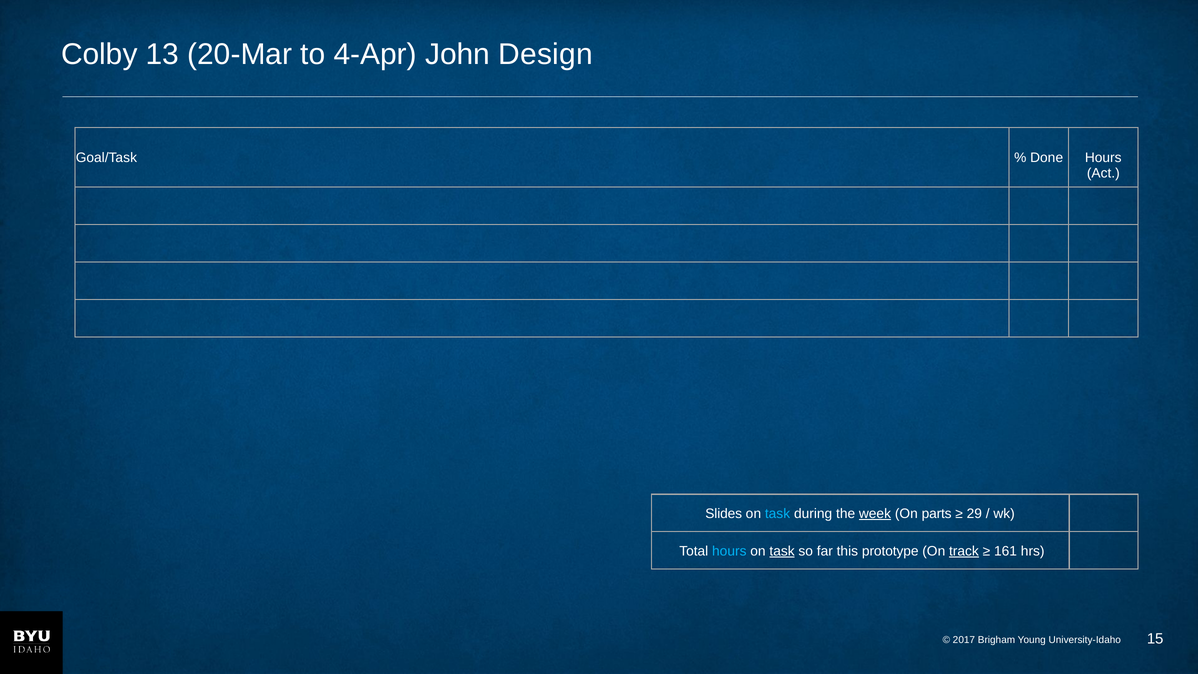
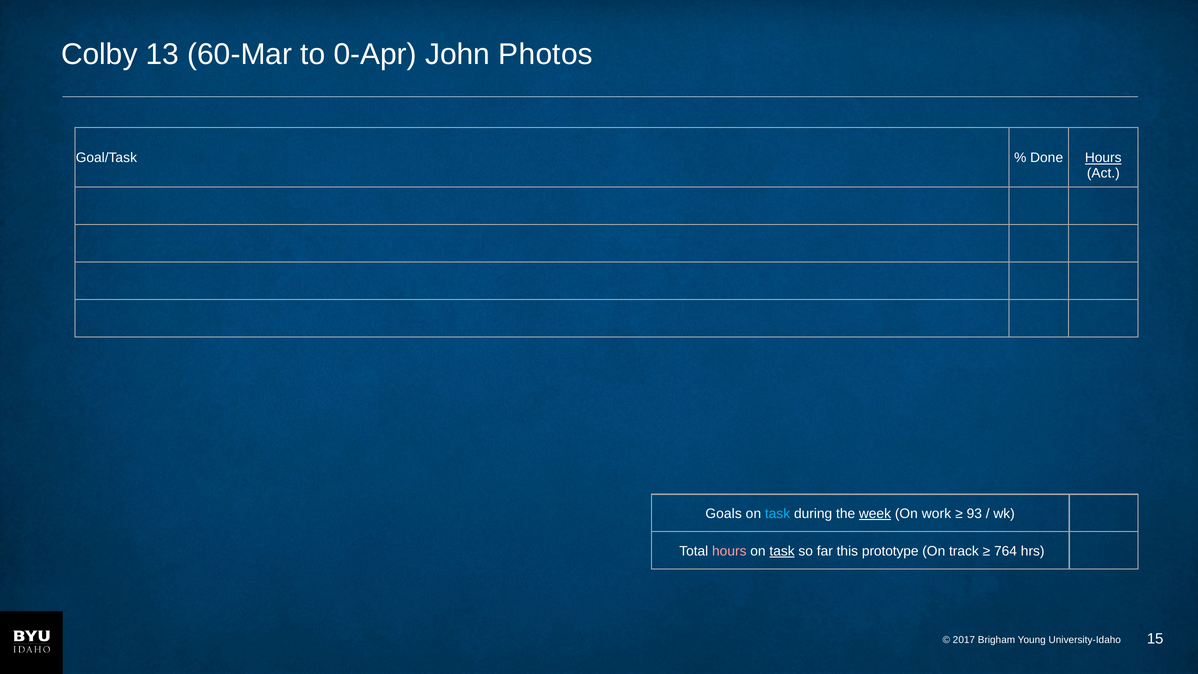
20-Mar: 20-Mar -> 60-Mar (240, 54)
4-Apr: 4-Apr -> 0-Apr (375, 54)
Design: Design -> Photos (546, 54)
Hours underline: none -> present (1103, 158)
Slides: Slides -> Goals (724, 514)
parts: parts -> work (936, 514)
29: 29 -> 93 (974, 514)
hours colour: light blue -> pink (729, 551)
track underline: present -> none (964, 551)
161: 161 -> 764 (1006, 551)
